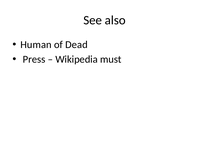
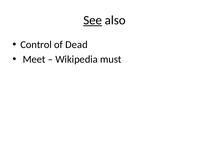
See underline: none -> present (93, 20)
Human: Human -> Control (36, 45)
Press: Press -> Meet (34, 59)
